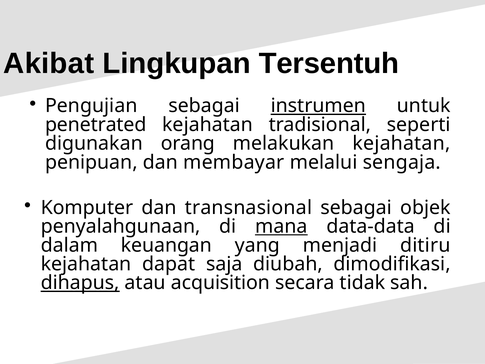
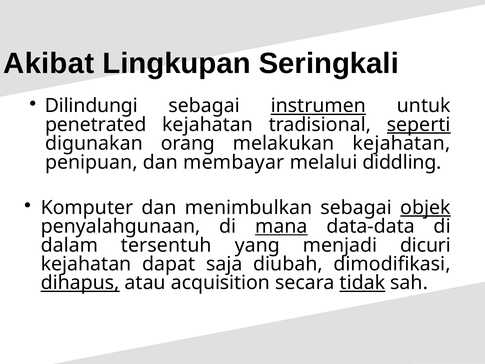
Tersentuh: Tersentuh -> Seringkali (329, 63)
Pengujian: Pengujian -> Dilindungi (91, 106)
seperti underline: none -> present (419, 125)
sengaja: sengaja -> diddling (402, 162)
transnasional: transnasional -> menimbulkan (249, 208)
objek underline: none -> present (425, 208)
keuangan: keuangan -> tersentuh (166, 245)
ditiru: ditiru -> dicuri (426, 245)
tidak underline: none -> present (362, 283)
